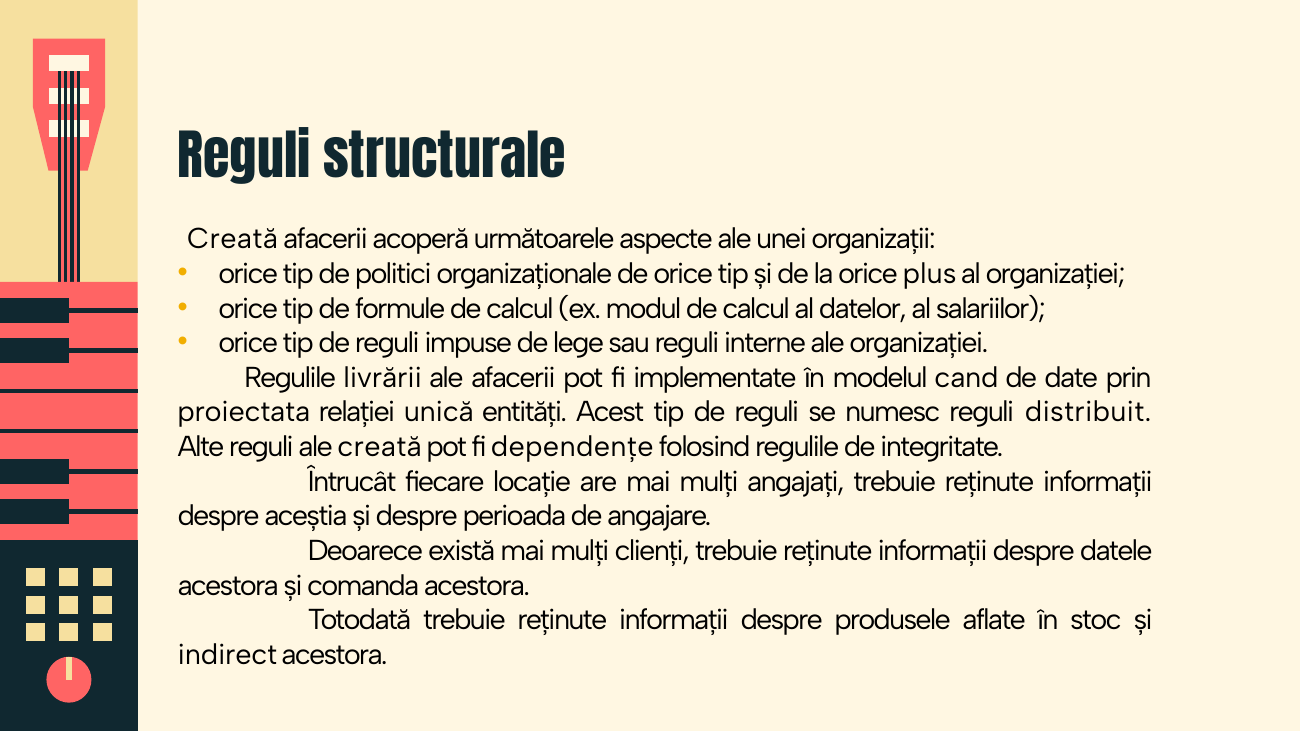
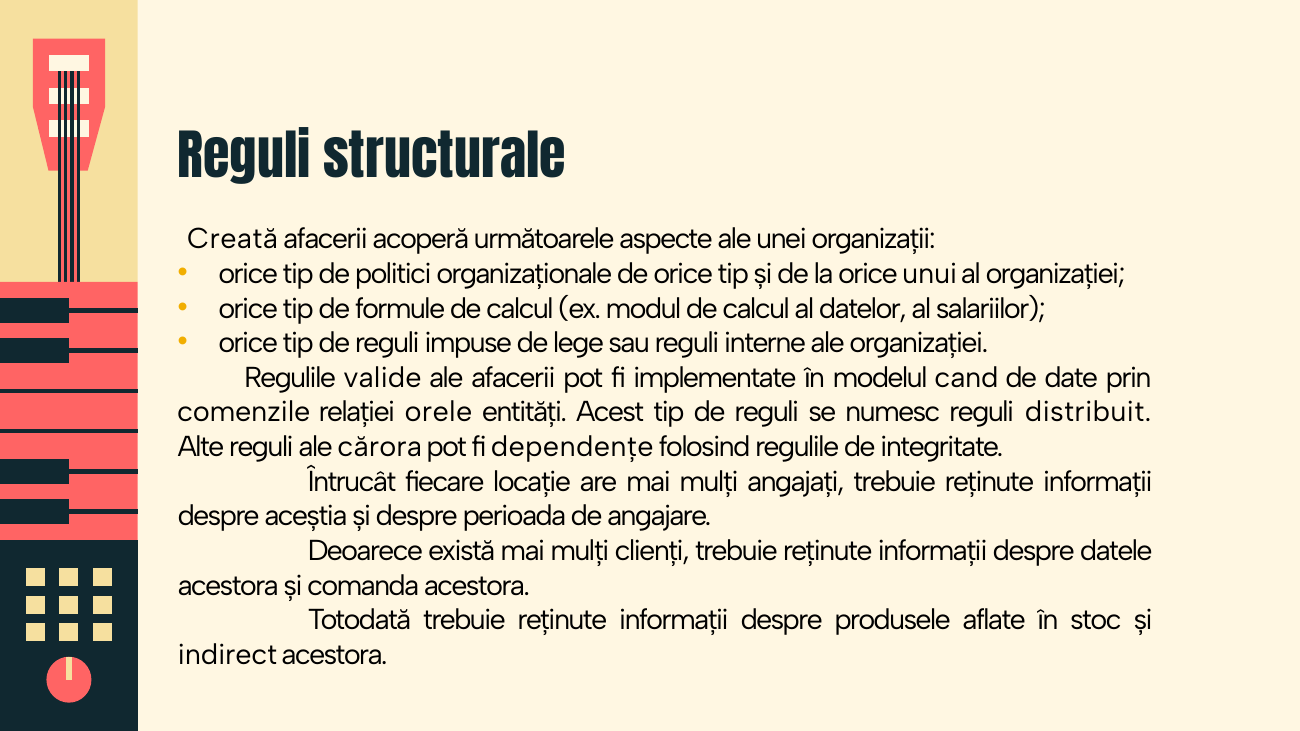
plus: plus -> unui (930, 274)
livrării: livrării -> valide (383, 378)
proiectata: proiectata -> comenzile (244, 413)
unică: unică -> orele (439, 413)
ale creată: creată -> cărora (380, 447)
